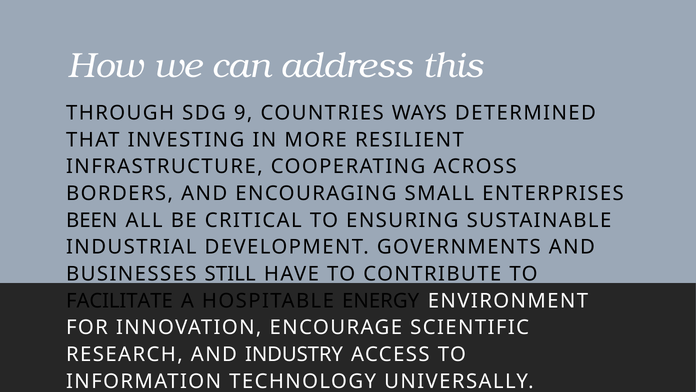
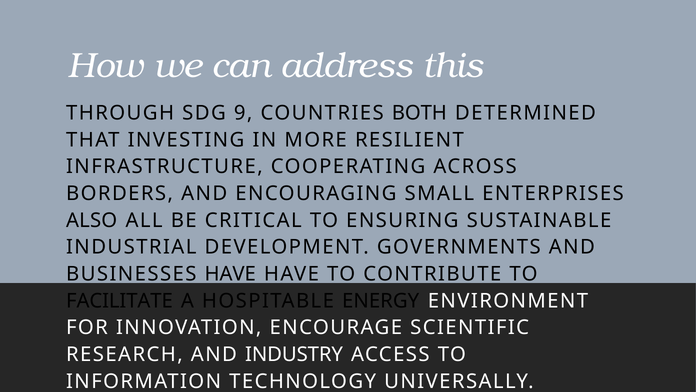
WAYS: WAYS -> BOTH (419, 113)
BEEN: BEEN -> ALSO (92, 220)
BUSINESSES STILL: STILL -> HAVE (230, 274)
